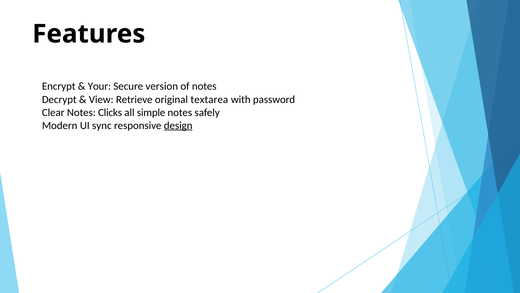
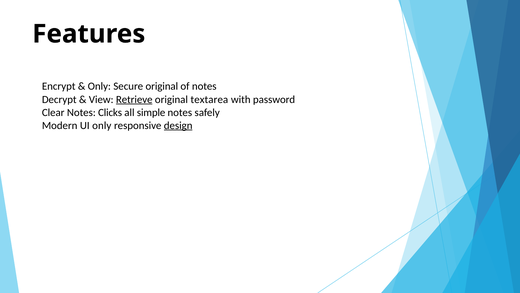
Your: Your -> Only (99, 86)
Secure version: version -> original (162, 86)
Retrieve underline: none -> present (134, 99)
UI sync: sync -> only (102, 125)
